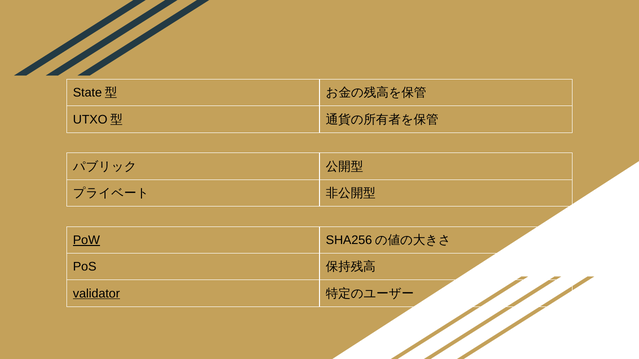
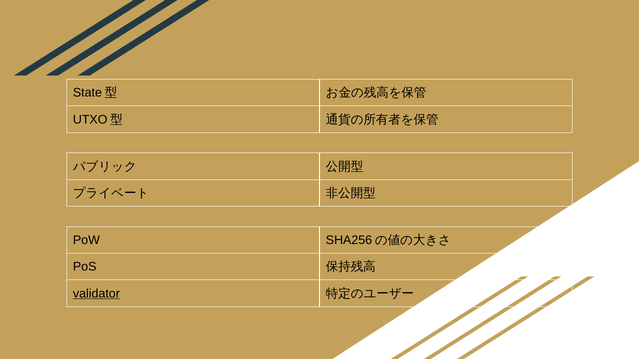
PoW underline: present -> none (86, 240)
